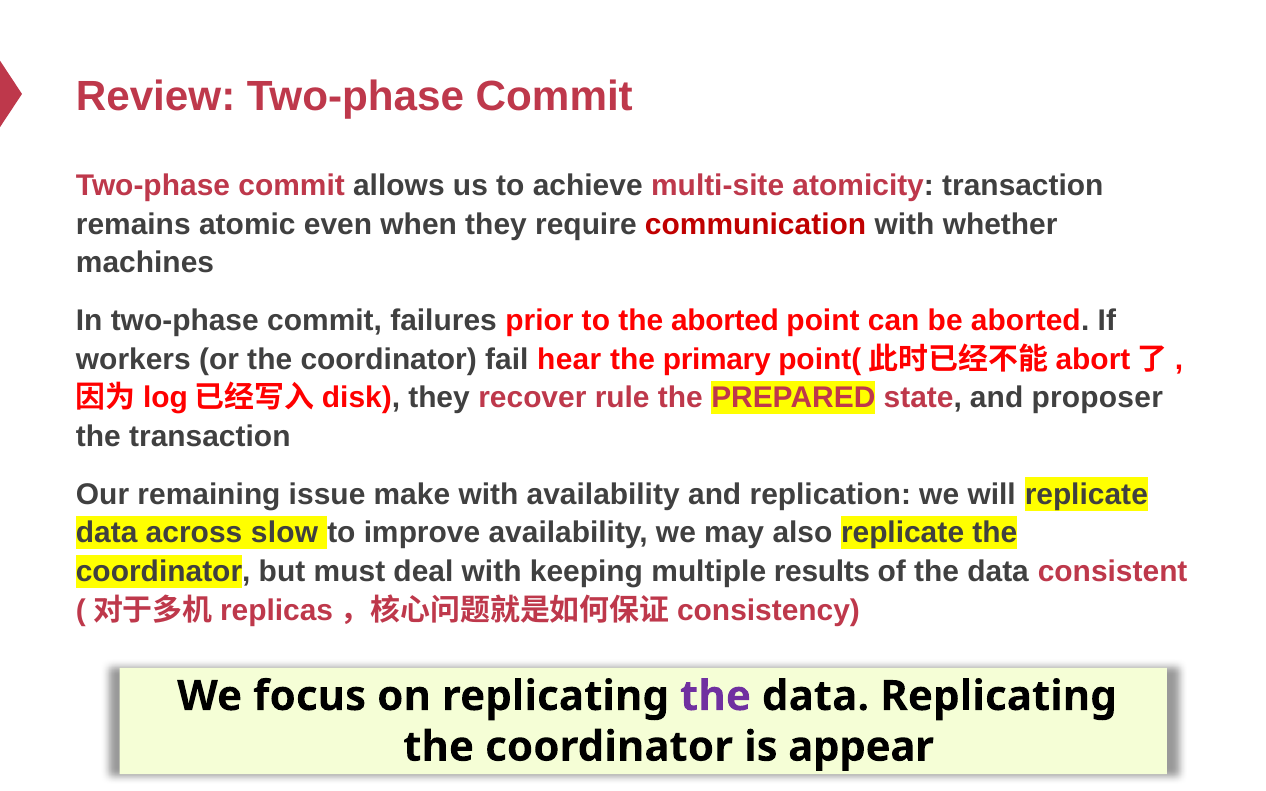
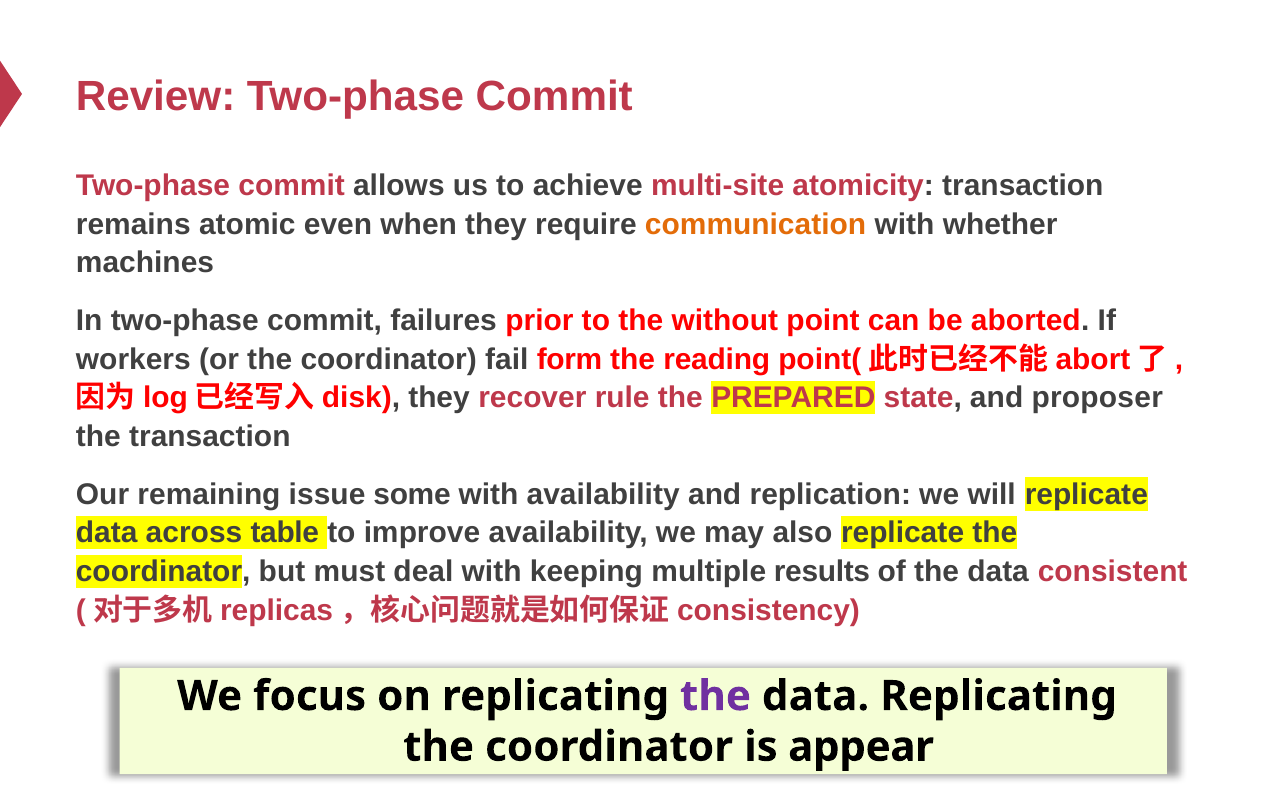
communication colour: red -> orange (756, 224)
the aborted: aborted -> without (725, 321)
hear: hear -> form (570, 359)
primary: primary -> reading (717, 359)
make: make -> some (412, 495)
slow: slow -> table (285, 533)
